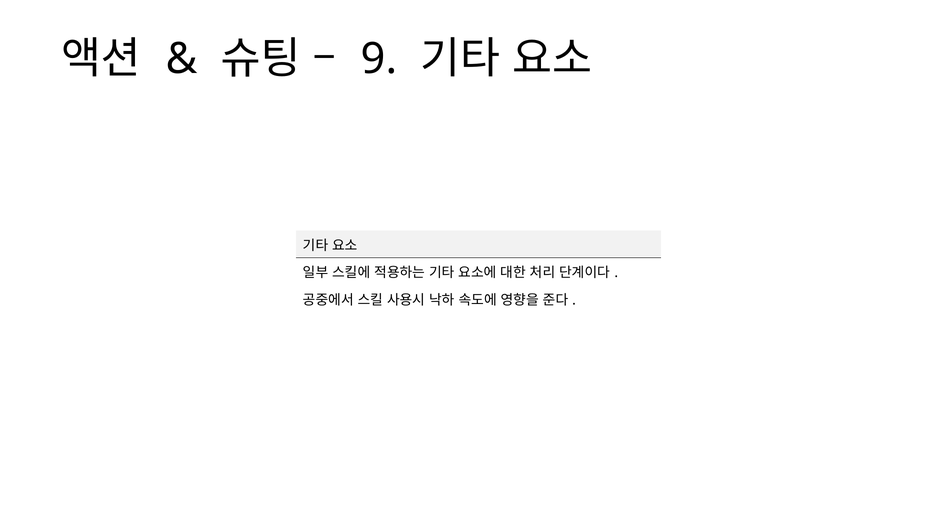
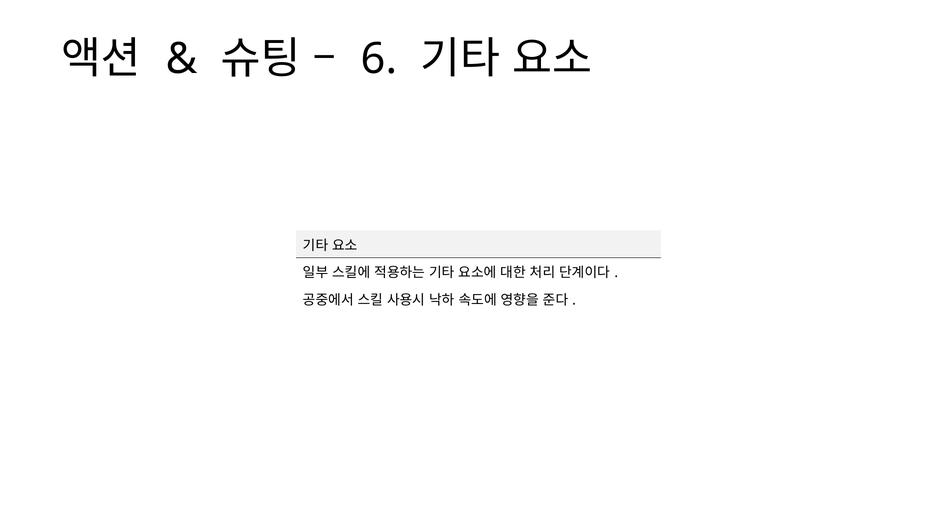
9: 9 -> 6 (379, 59)
